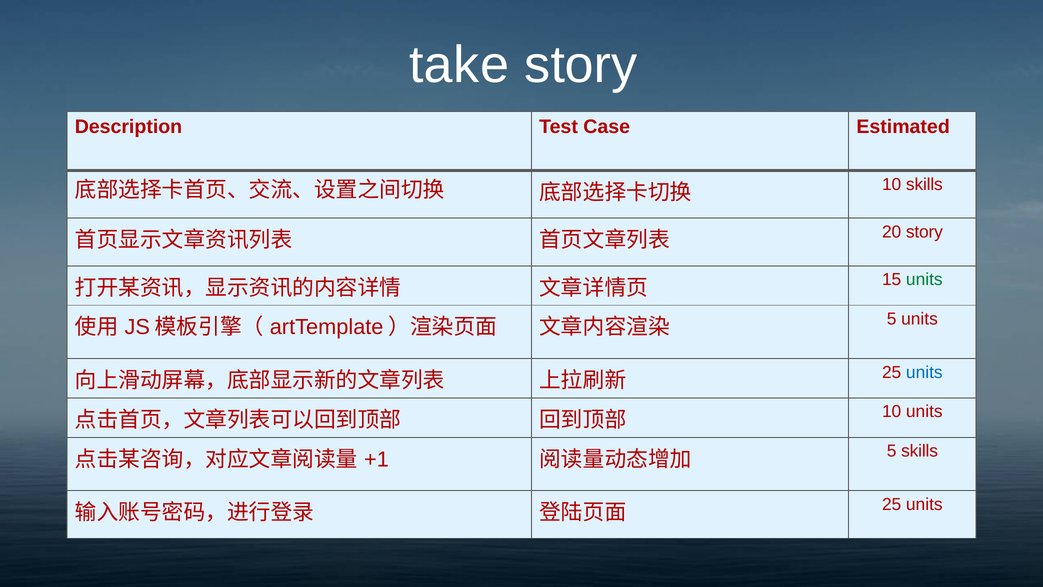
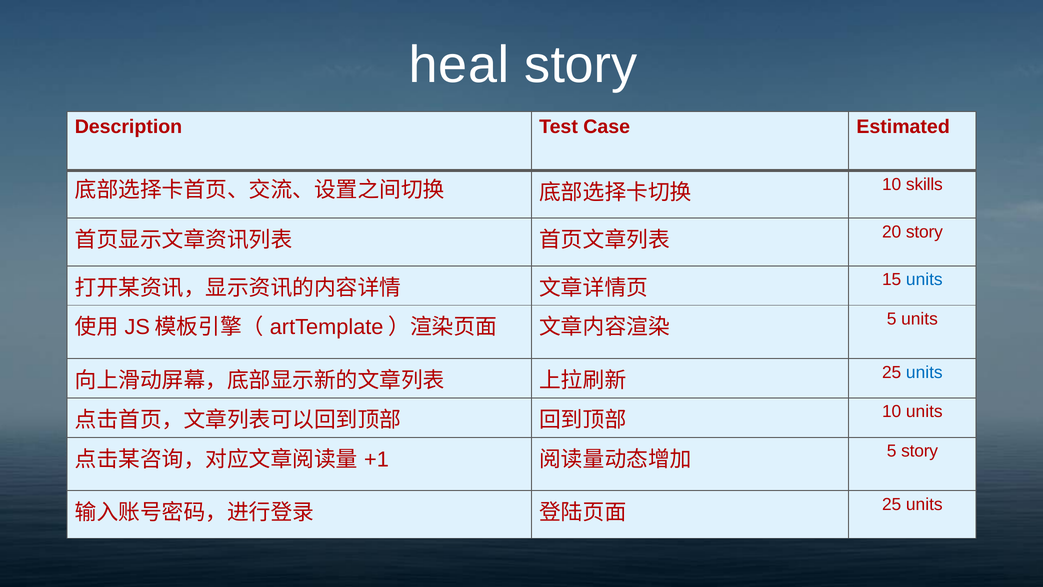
take: take -> heal (459, 65)
units colour: green -> blue (924, 280)
5 skills: skills -> story (920, 451)
